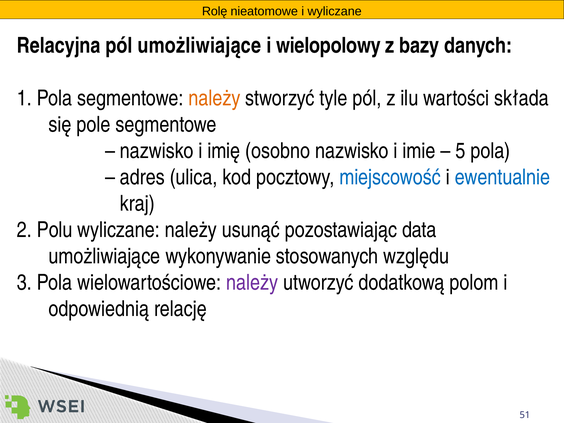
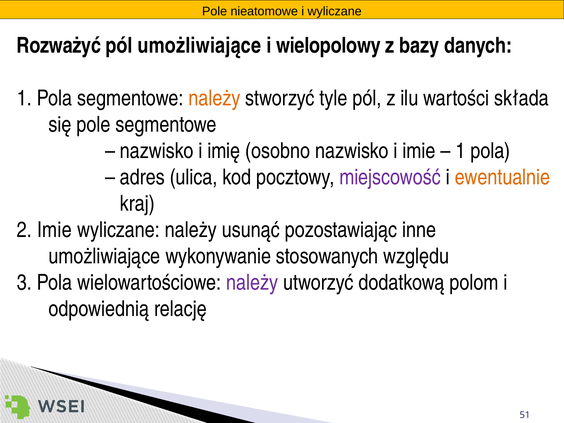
Rolę: Rolę -> Pole (215, 11)
Relacyjna: Relacyjna -> Rozważyć (59, 46)
5: 5 -> 1 (460, 151)
miejscowość colour: blue -> purple (390, 177)
ewentualnie colour: blue -> orange (502, 177)
2 Polu: Polu -> Imie (54, 230)
data: data -> inne (419, 230)
